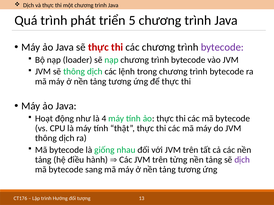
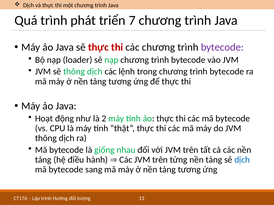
5: 5 -> 7 (132, 20)
4: 4 -> 2 (104, 119)
dịch colour: purple -> blue (242, 160)
